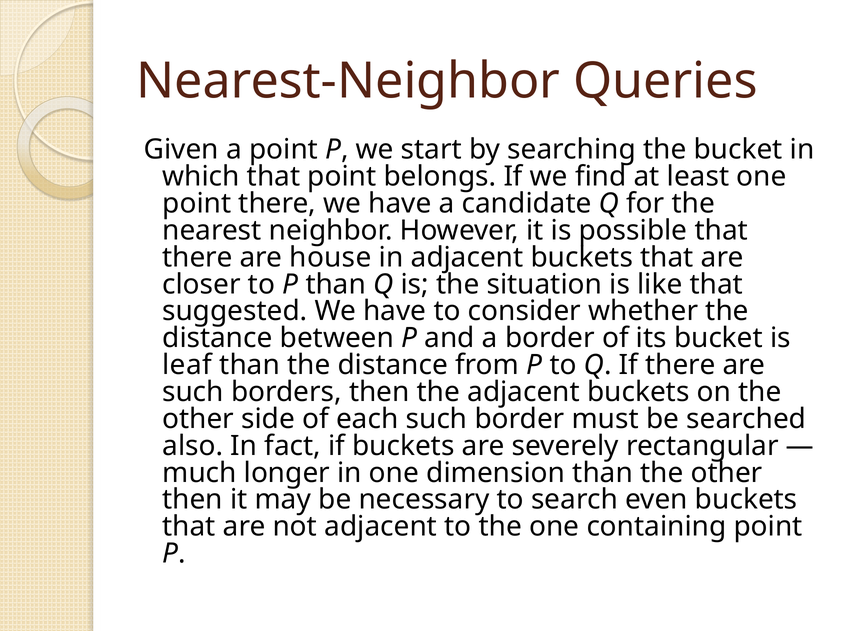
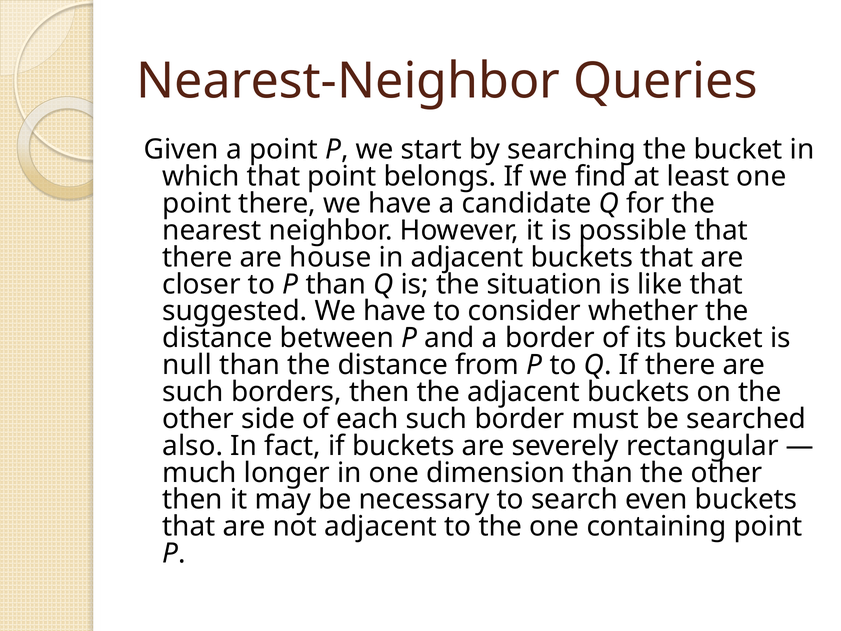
leaf: leaf -> null (187, 365)
